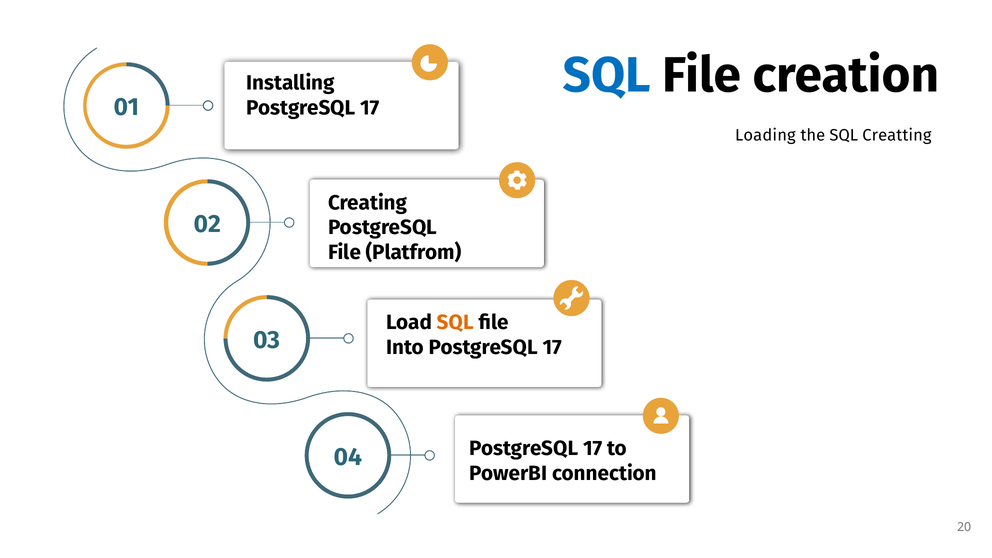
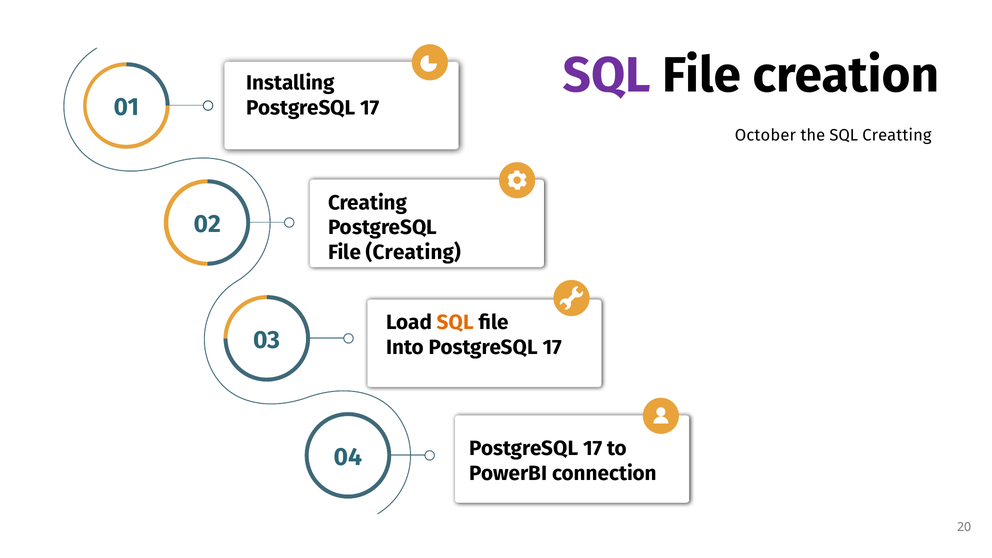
SQL colour: blue -> purple (607, 75)
Loading: Loading -> October (765, 135)
File Platfrom: Platfrom -> Creating (413, 252)
